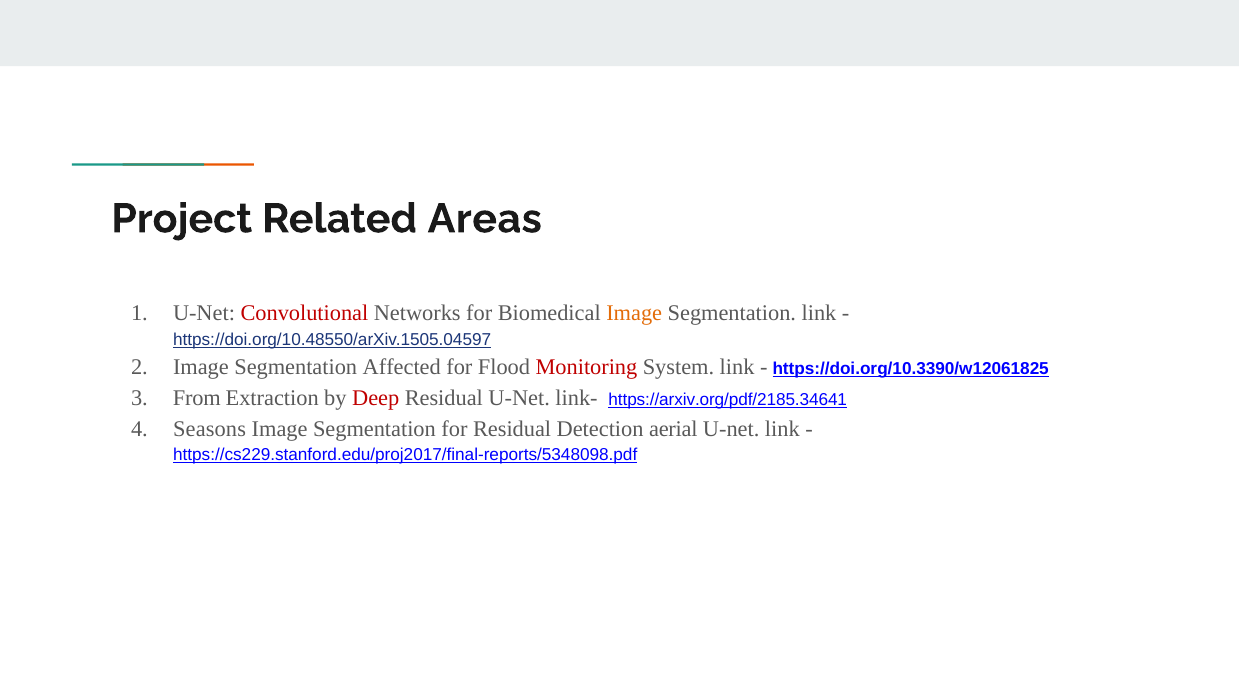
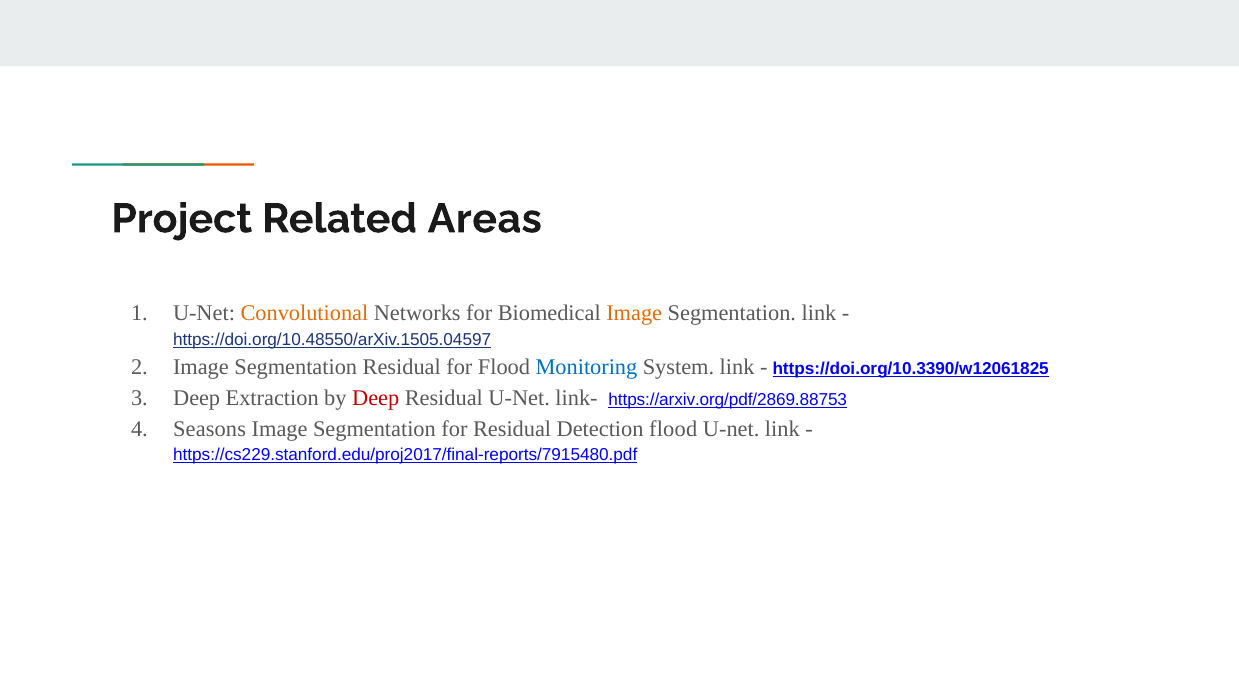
Convolutional colour: red -> orange (304, 313)
Segmentation Affected: Affected -> Residual (402, 367)
Monitoring colour: red -> blue (586, 367)
From: From -> Deep (197, 398)
https://arxiv.org/pdf/2185.34641: https://arxiv.org/pdf/2185.34641 -> https://arxiv.org/pdf/2869.88753 (728, 400)
Detection aerial: aerial -> flood (673, 429)
https://cs229.stanford.edu/proj2017/final-reports/5348098.pdf: https://cs229.stanford.edu/proj2017/final-reports/5348098.pdf -> https://cs229.stanford.edu/proj2017/final-reports/7915480.pdf (405, 455)
